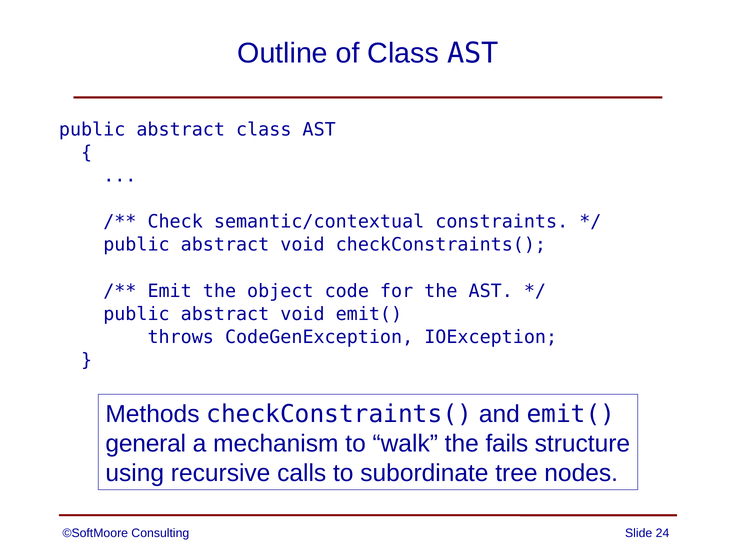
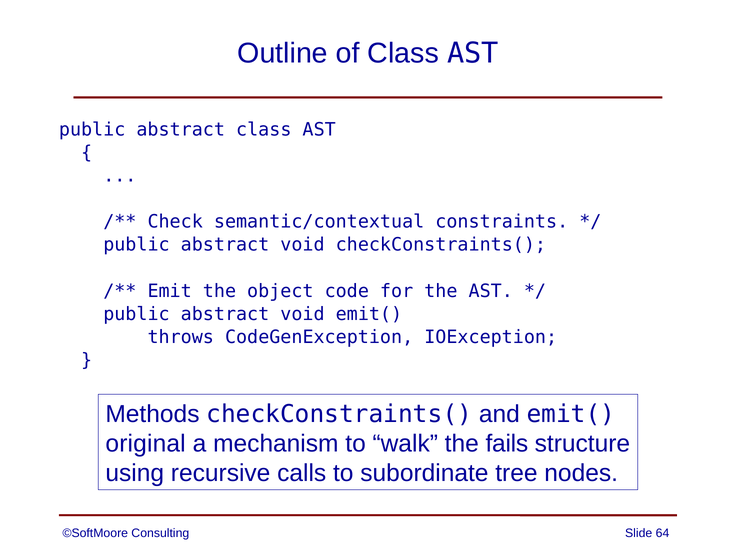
general: general -> original (146, 444)
24: 24 -> 64 (663, 533)
